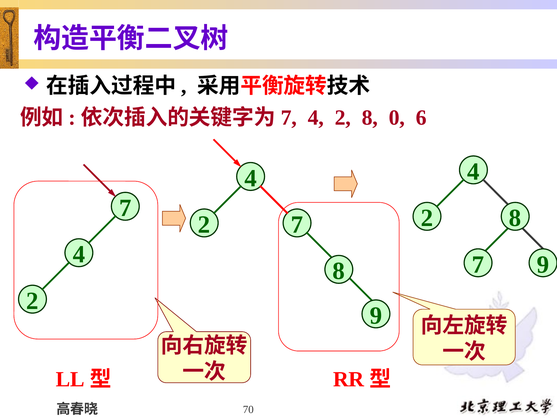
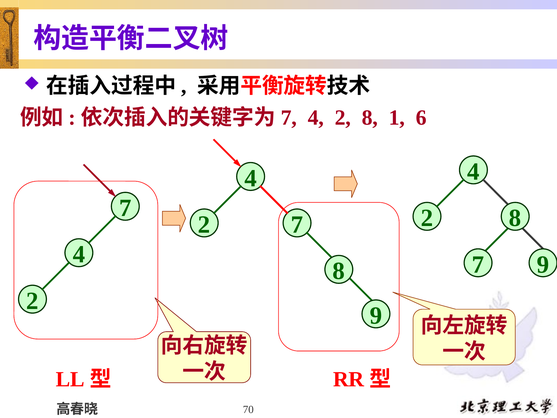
0: 0 -> 1 (397, 118)
